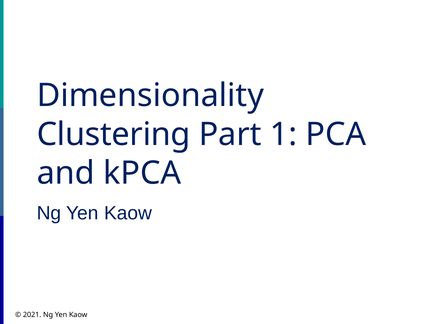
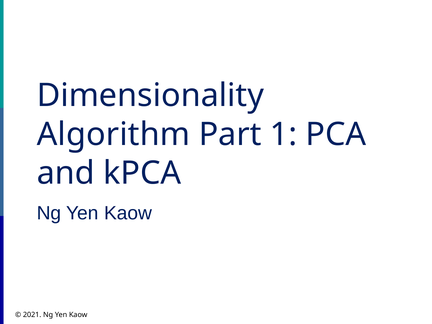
Clustering: Clustering -> Algorithm (113, 134)
